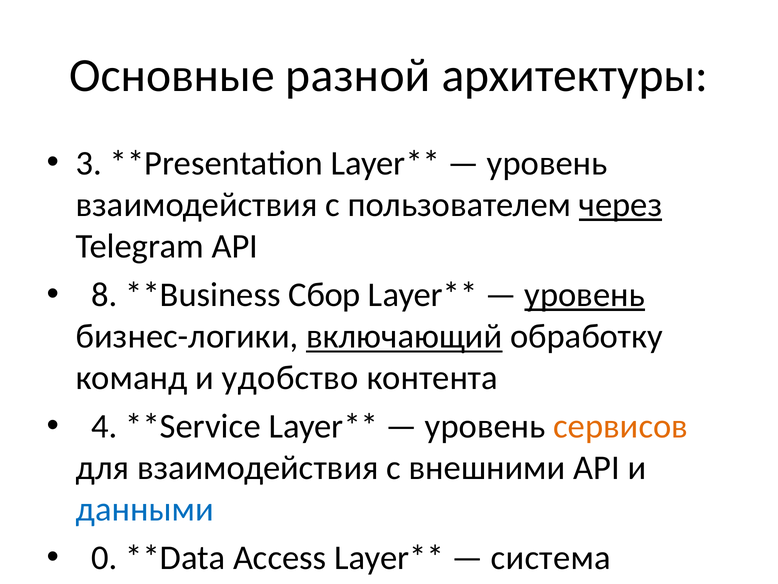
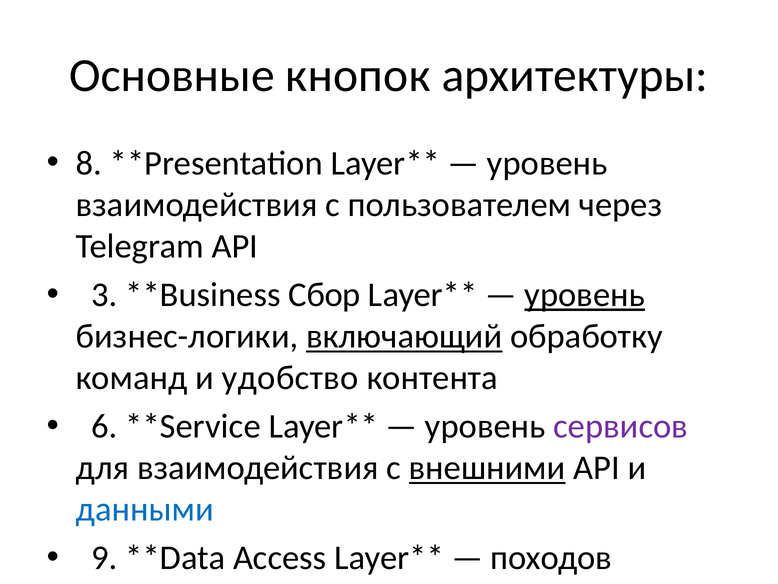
разной: разной -> кнопок (358, 75)
3: 3 -> 8 (89, 163)
через underline: present -> none (620, 205)
8: 8 -> 3 (105, 295)
4: 4 -> 6 (105, 426)
сервисов colour: orange -> purple (621, 426)
внешними underline: none -> present (487, 468)
0: 0 -> 9 (105, 558)
система: система -> походов (551, 558)
